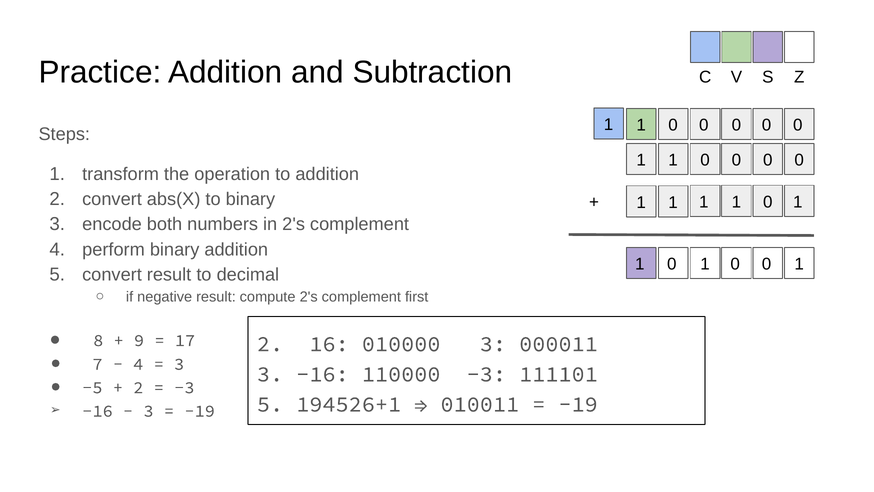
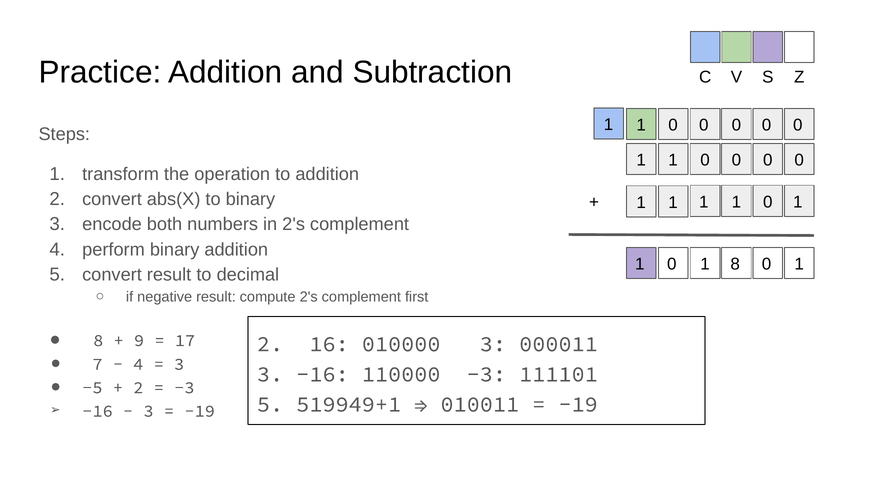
0: 0 -> 8 (735, 264)
194526+1: 194526+1 -> 519949+1 (349, 404)
